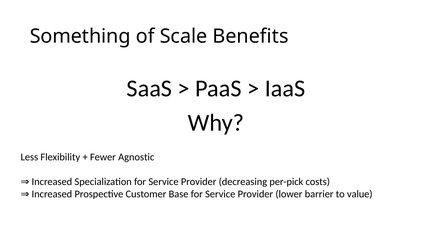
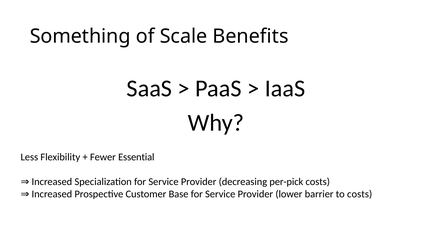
Agnostic: Agnostic -> Essential (136, 157)
to value: value -> costs (360, 194)
